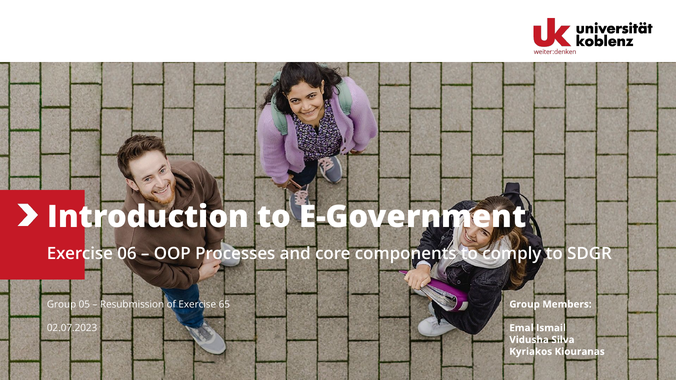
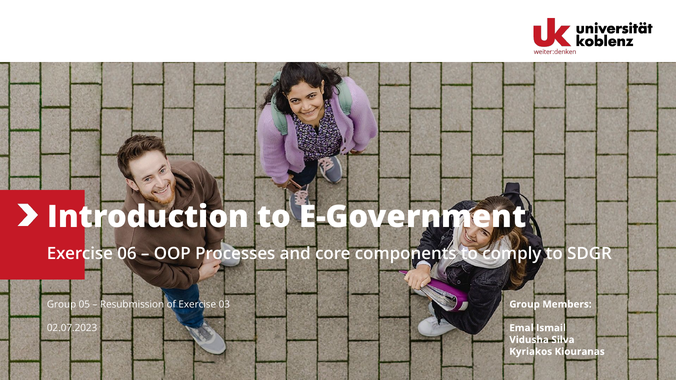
65: 65 -> 03 (224, 305)
